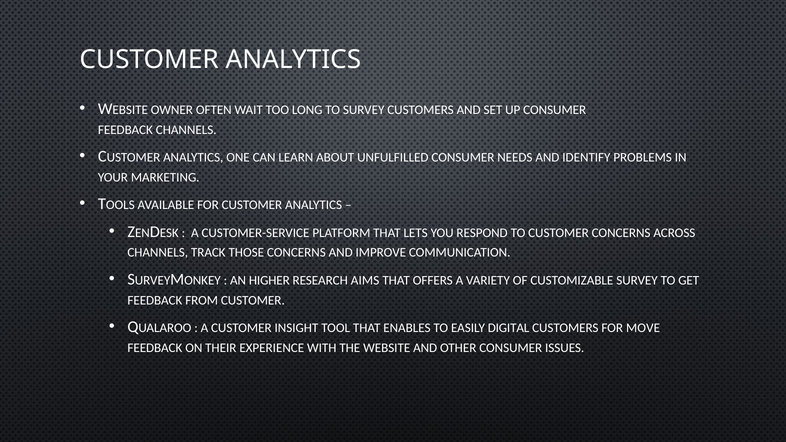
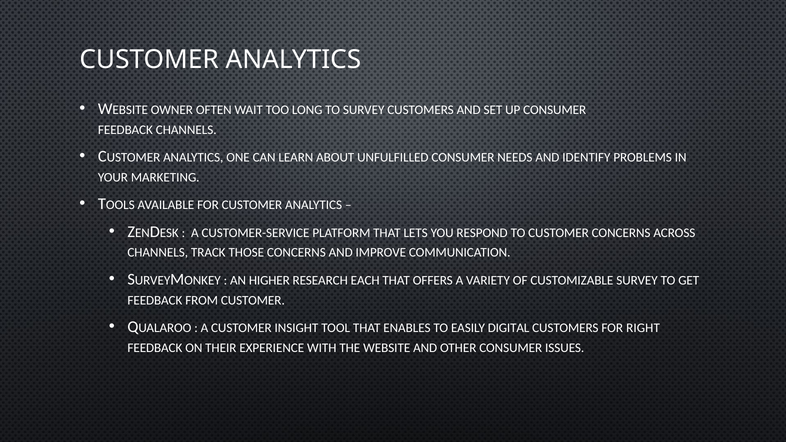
AIMS: AIMS -> EACH (365, 281)
MOVE: MOVE -> RIGHT (643, 328)
